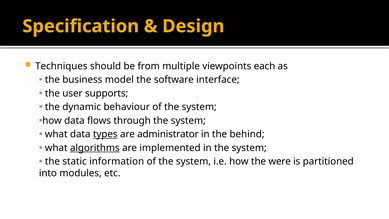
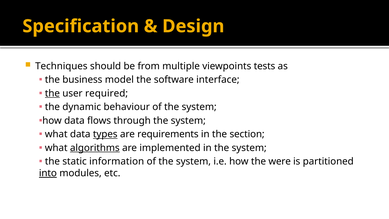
each: each -> tests (265, 66)
the underline: none -> present (52, 93)
supports: supports -> required (107, 93)
administrator: administrator -> requirements (168, 134)
behind: behind -> section (247, 134)
into underline: none -> present (48, 173)
